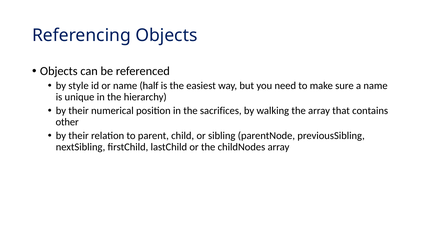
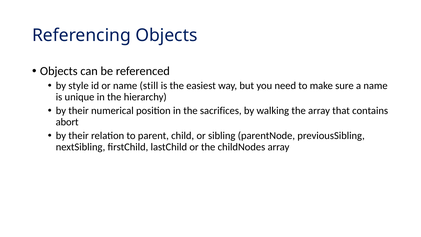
half: half -> still (149, 86)
other: other -> abort (67, 122)
